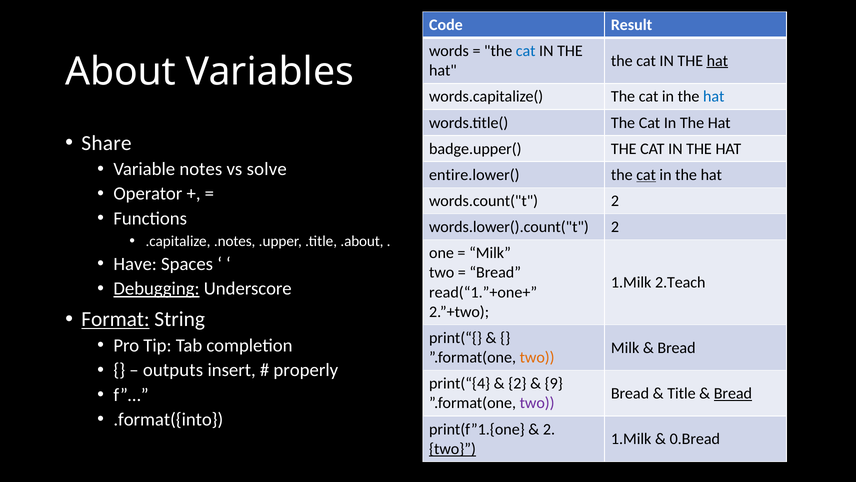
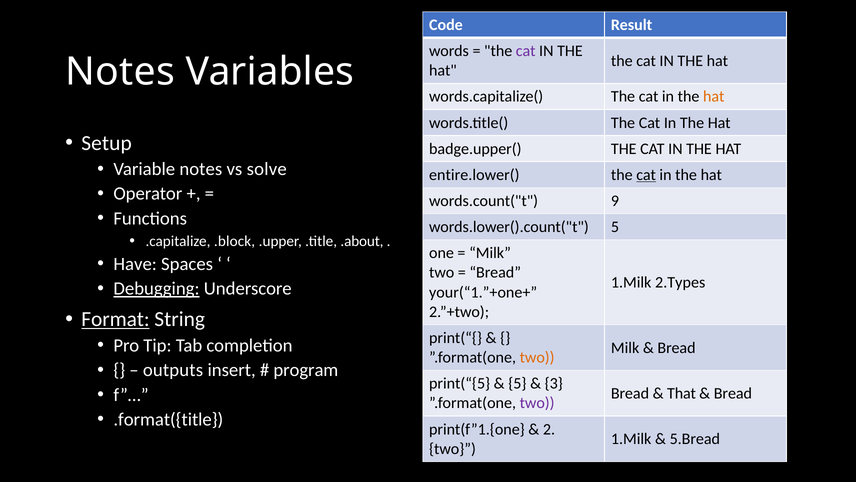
cat colour: blue -> purple (526, 51)
hat underline: present -> none (717, 61)
About: About -> Notes (120, 72)
hat colour: blue -> orange (714, 97)
Share: Share -> Setup (107, 143)
words.count("t 2: 2 -> 9 (615, 201)
words.lower().count("t 2: 2 -> 5 (615, 227)
.notes: .notes -> .block (235, 241)
2.Teach: 2.Teach -> 2.Types (680, 282)
read(“1.”+one+: read(“1.”+one+ -> your(“1.”+one+ (483, 292)
properly: properly -> program (306, 370)
print(“{4: print(“{4 -> print(“{5 (460, 383)
2: 2 -> 5 (517, 383)
9: 9 -> 3 (554, 383)
Title: Title -> That (682, 393)
Bread underline: present -> none (733, 393)
.format({into: .format({into -> .format({title (168, 419)
0.Bread: 0.Bread -> 5.Bread (695, 439)
two underline: present -> none (452, 448)
